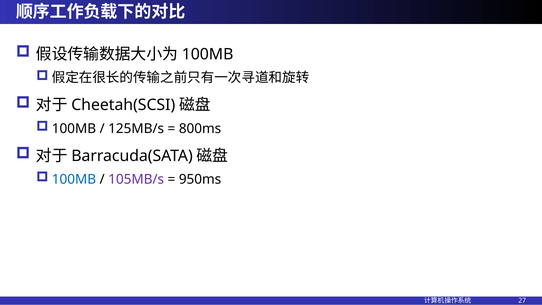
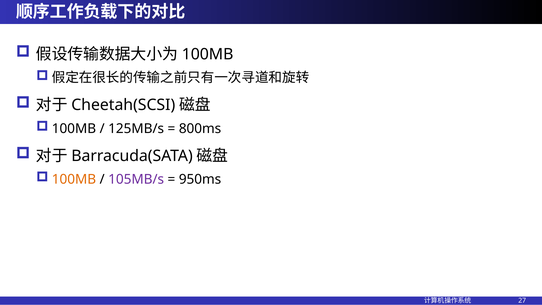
100MB colour: blue -> orange (74, 179)
